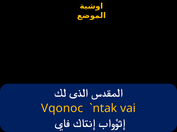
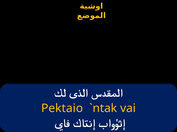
Vqonoc: Vqonoc -> Pektaio (62, 109)
